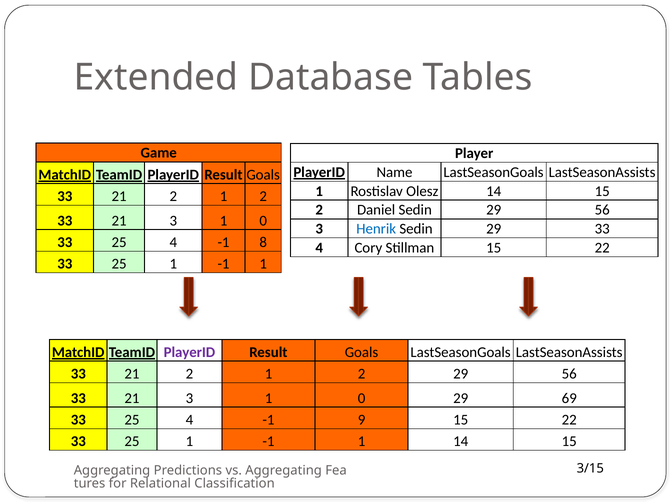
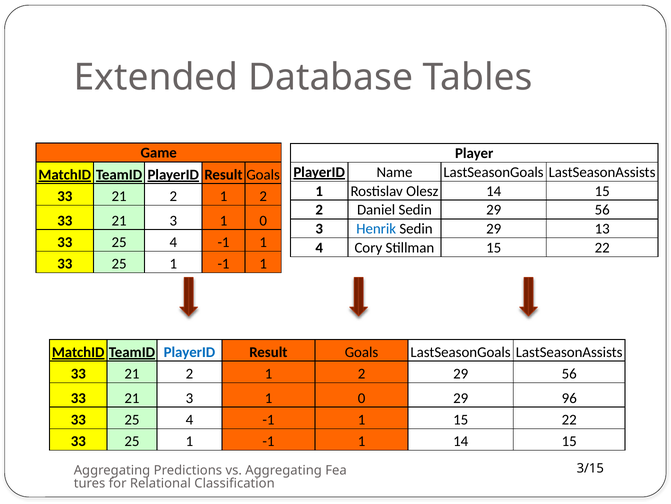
29 33: 33 -> 13 (602, 229)
8: 8 -> 1 (263, 242)
PlayerID colour: purple -> blue (189, 352)
69: 69 -> 96 (569, 398)
9: 9 -> 1 (362, 419)
